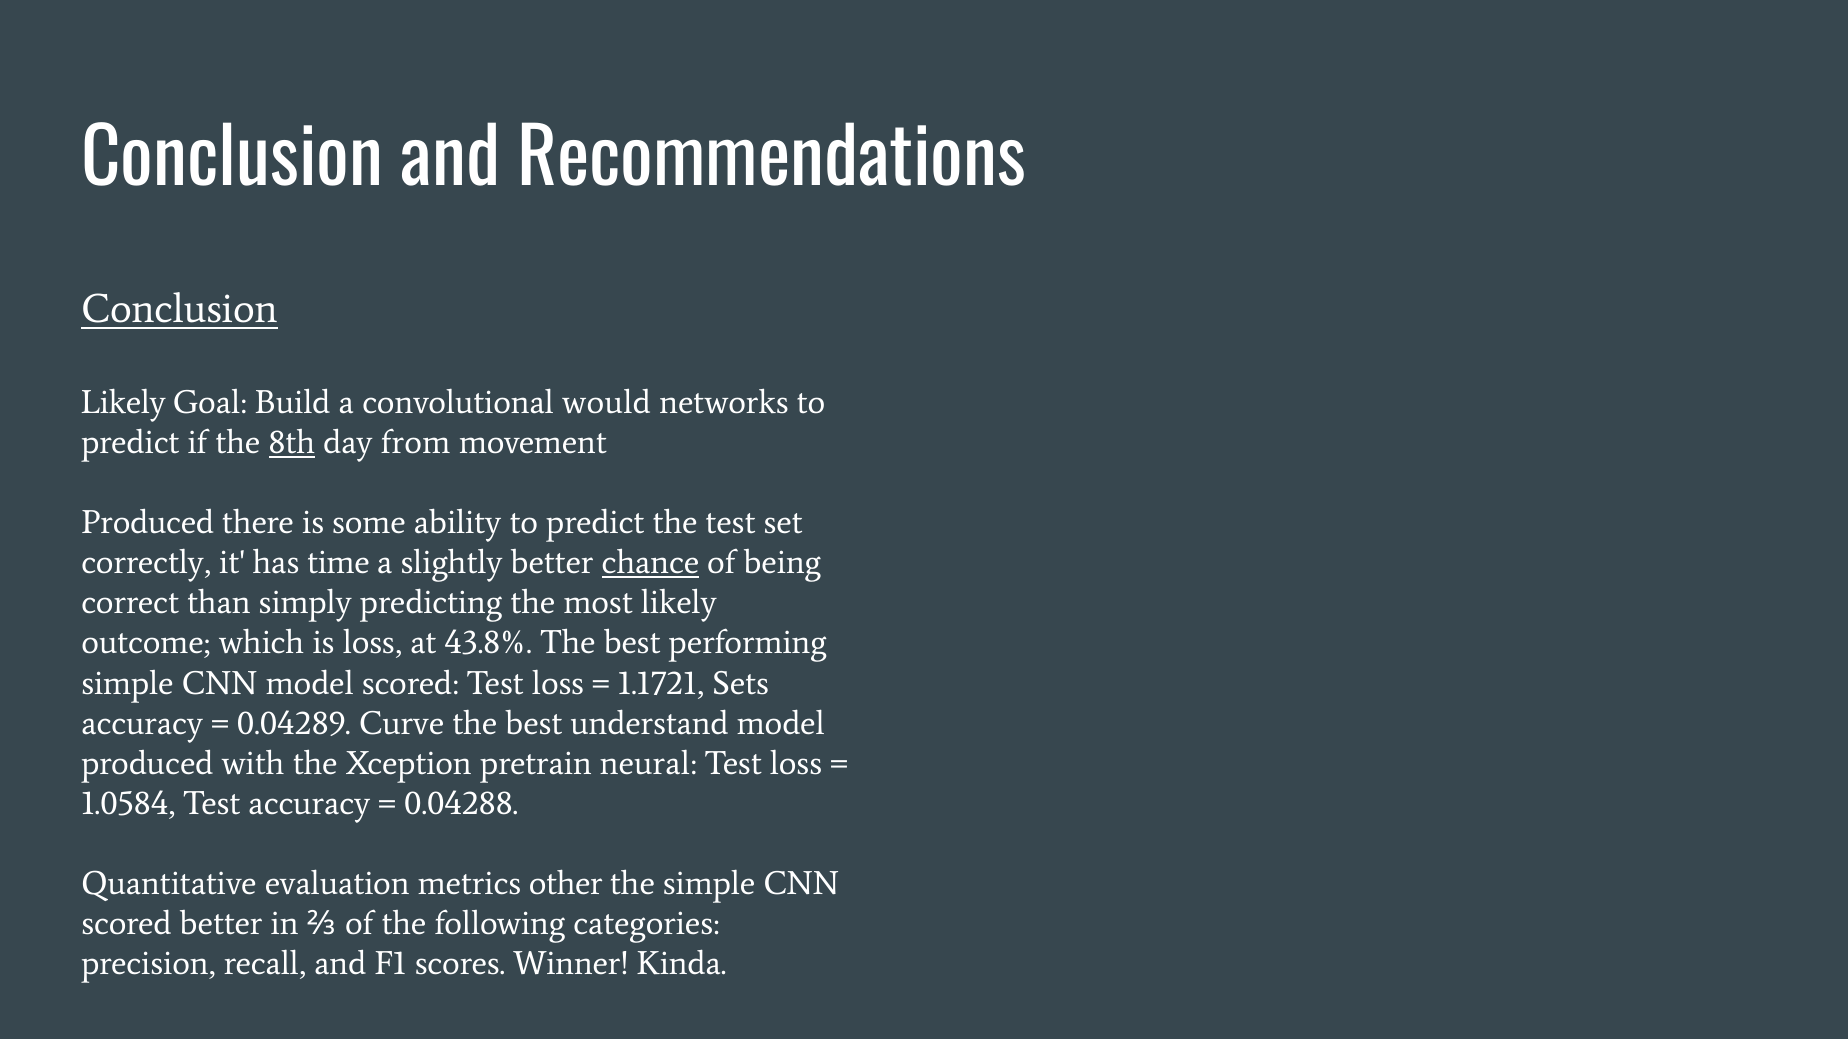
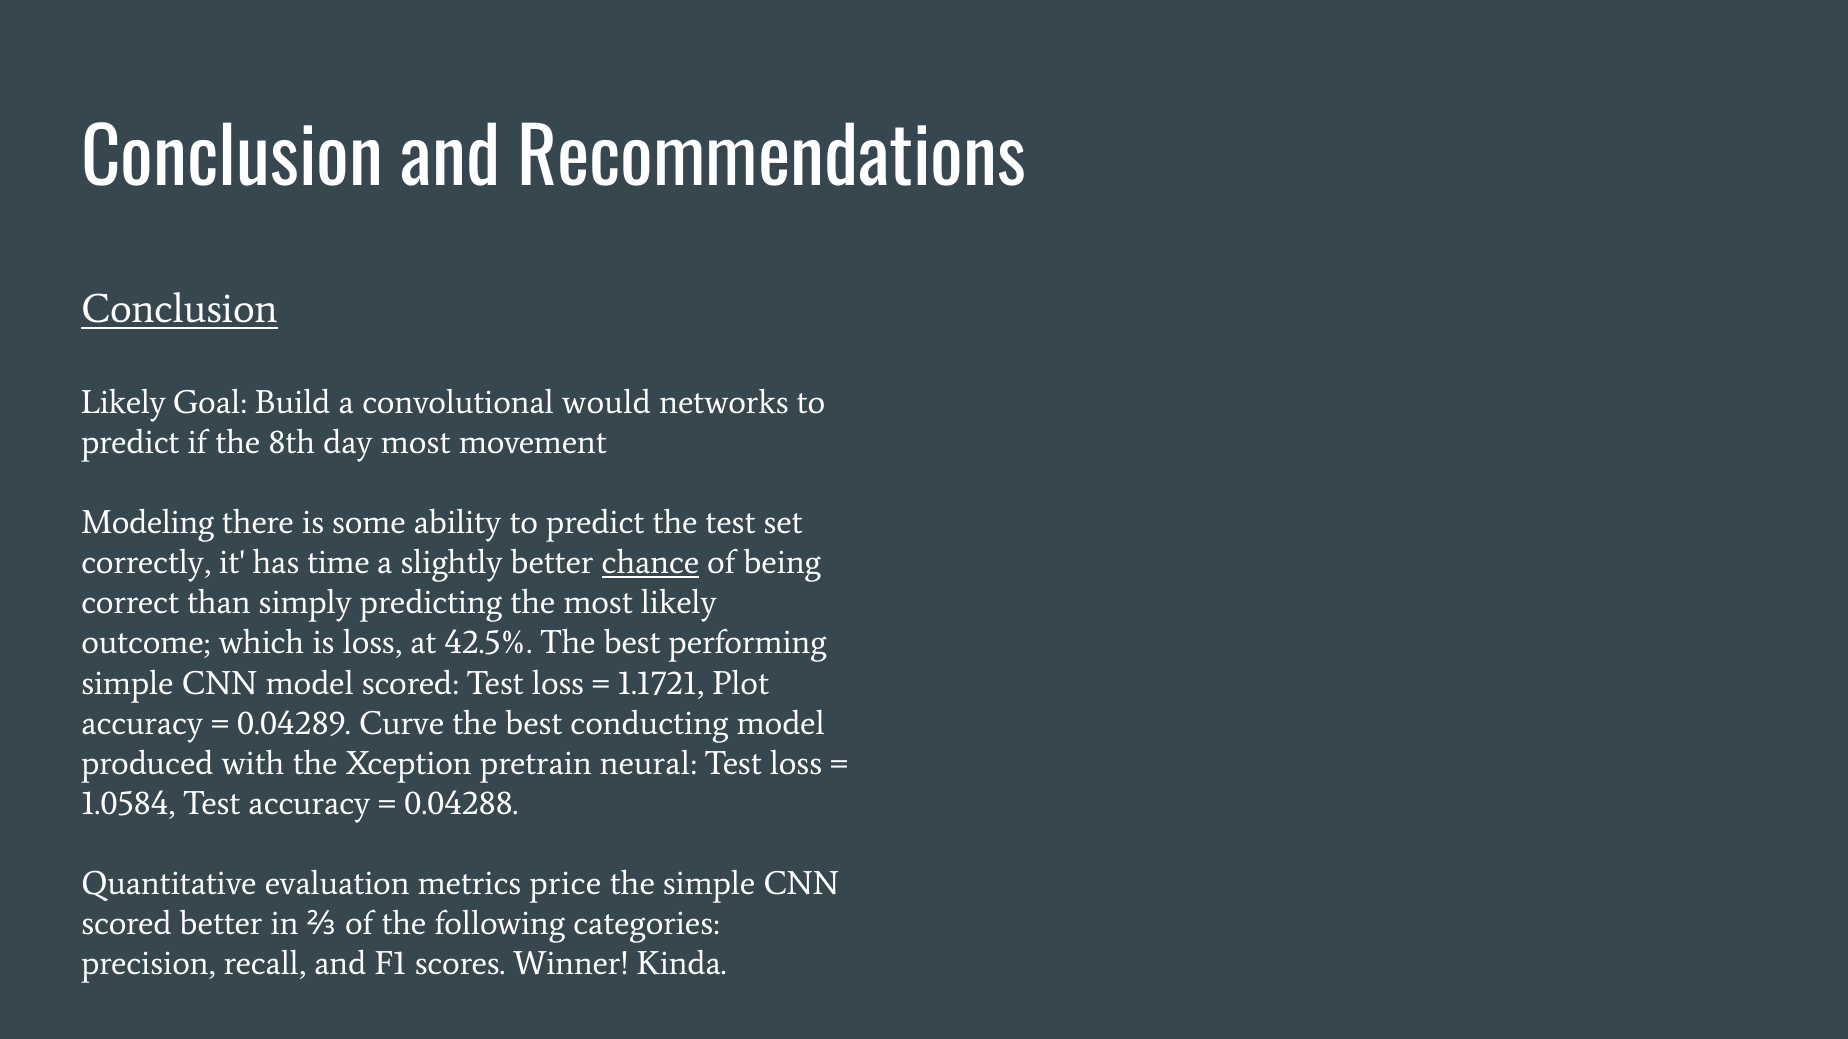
8th underline: present -> none (292, 443)
day from: from -> most (416, 443)
Produced: Produced -> Modeling (148, 523)
43.8%: 43.8% -> 42.5% (488, 643)
Sets: Sets -> Plot (741, 683)
understand: understand -> conducting (649, 723)
other: other -> price (565, 884)
